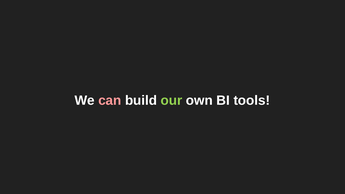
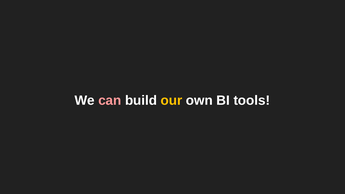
our colour: light green -> yellow (171, 101)
